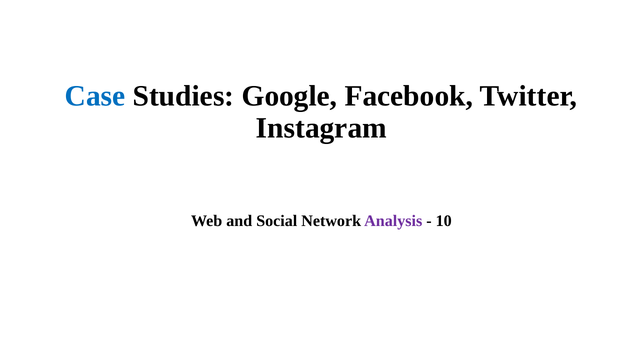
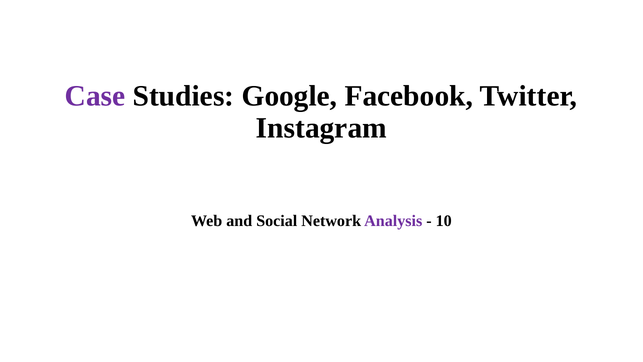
Case colour: blue -> purple (95, 96)
